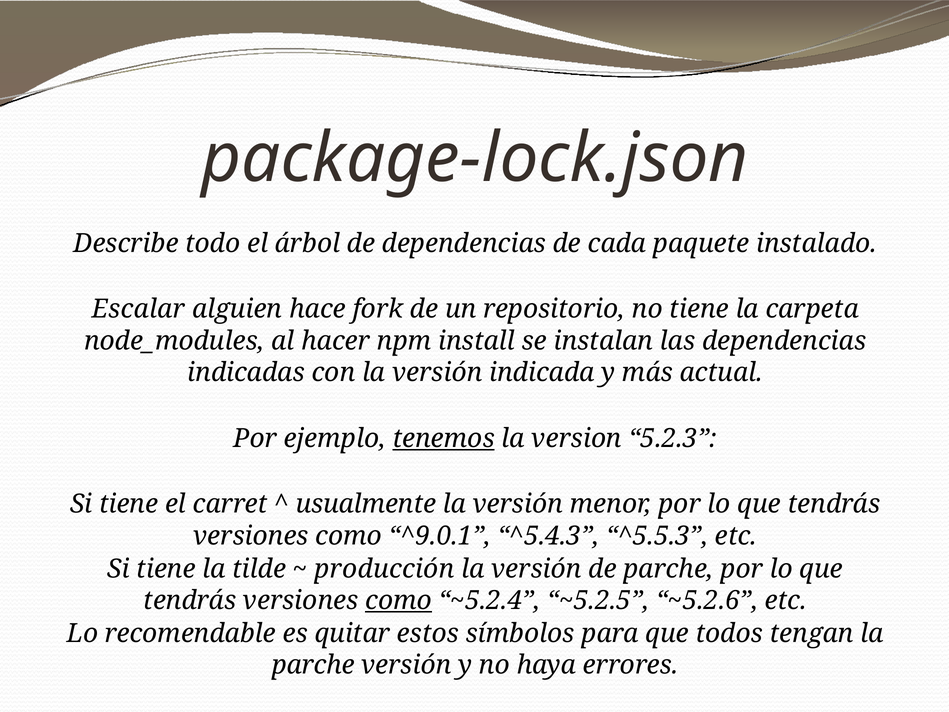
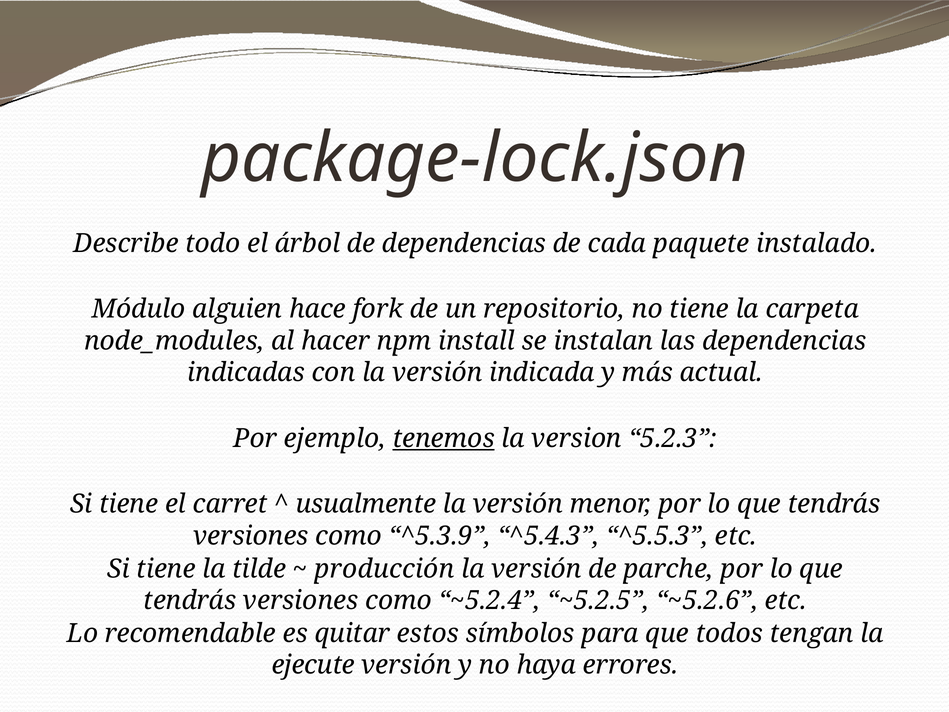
Escalar: Escalar -> Módulo (139, 309)
^9.0.1: ^9.0.1 -> ^5.3.9 (440, 536)
como underline: present -> none (399, 600)
parche: parche -> ejecute (313, 665)
